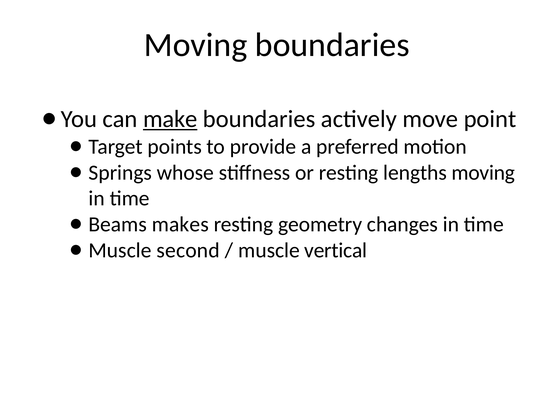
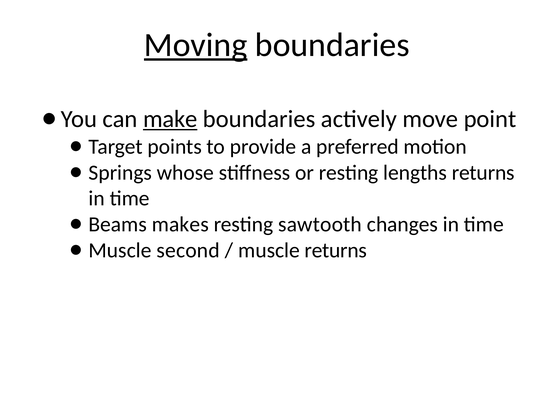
Moving underline: none -> present (196, 45)
lengths moving: moving -> returns (483, 172)
geometry: geometry -> sawtooth (320, 224)
muscle vertical: vertical -> returns (336, 250)
